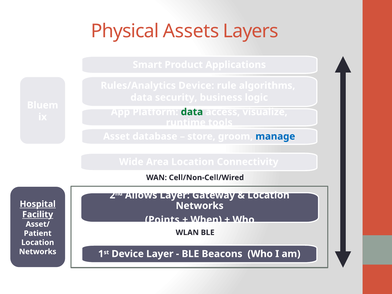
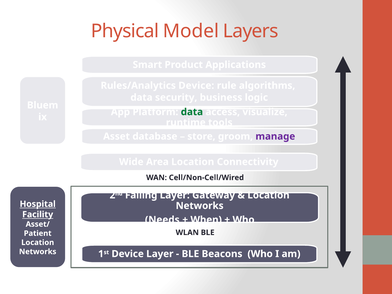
Assets: Assets -> Model (191, 31)
manage colour: blue -> purple (275, 136)
Allows: Allows -> Failing (141, 195)
Points: Points -> Needs (162, 220)
